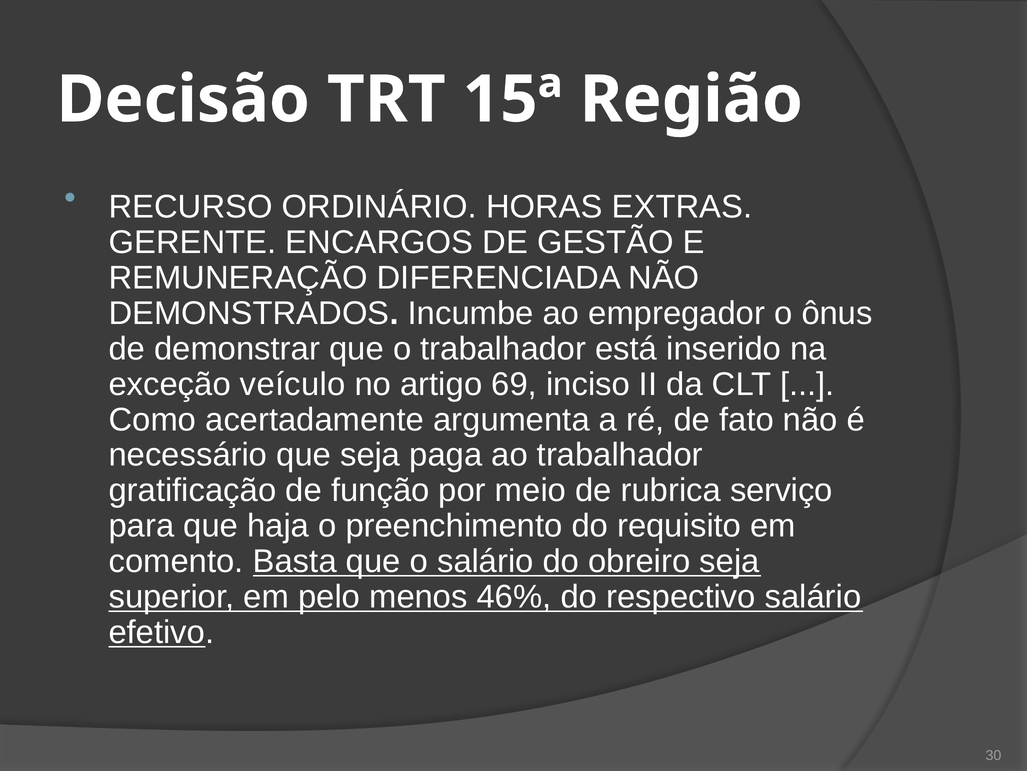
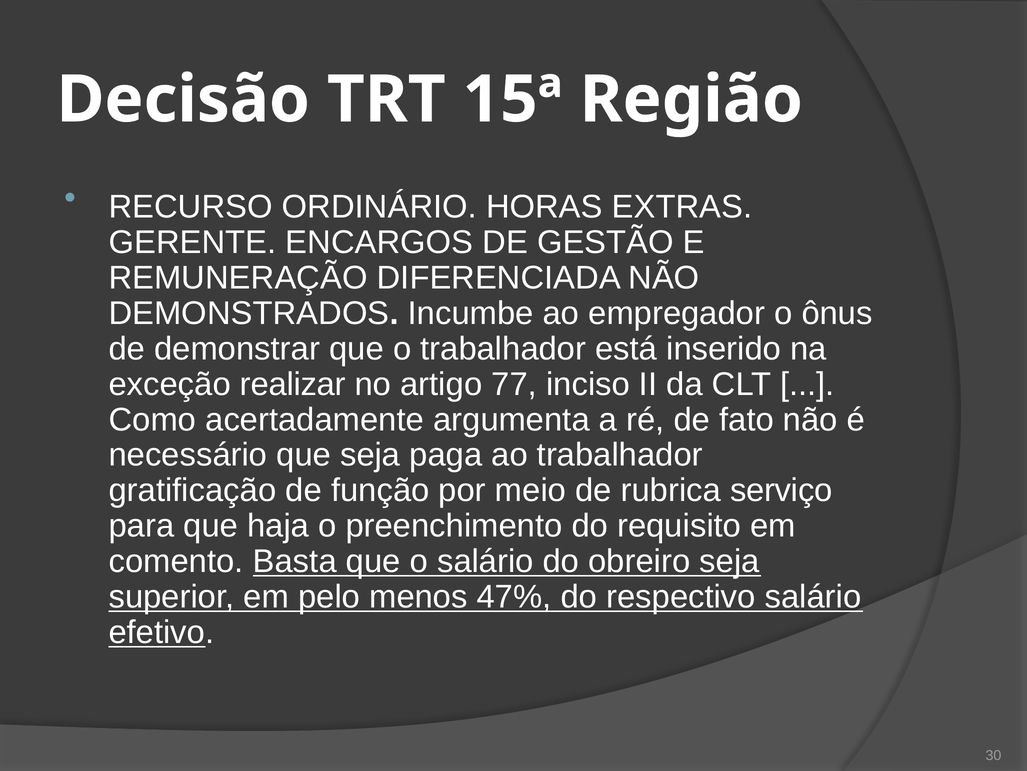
veículo: veículo -> realizar (293, 384)
69: 69 -> 77 (514, 384)
46%: 46% -> 47% (514, 596)
